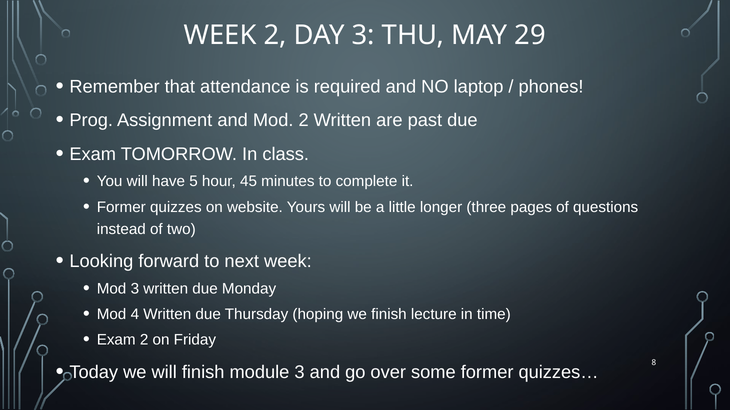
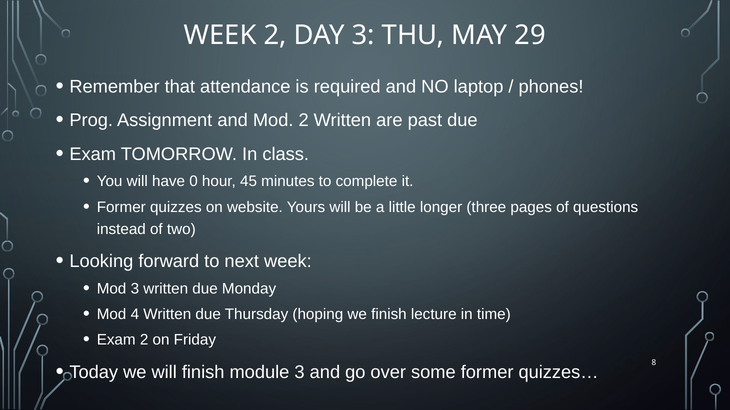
5: 5 -> 0 (194, 182)
